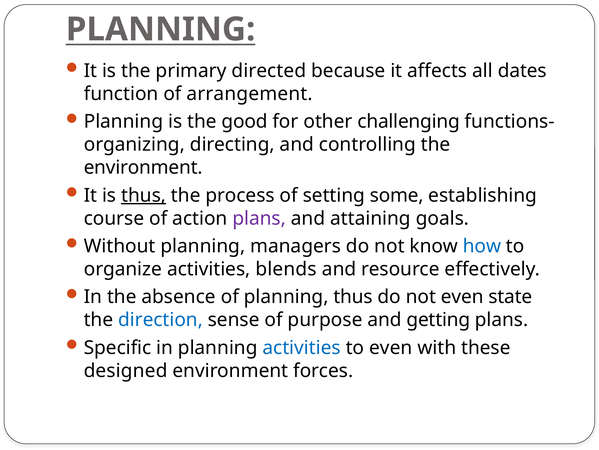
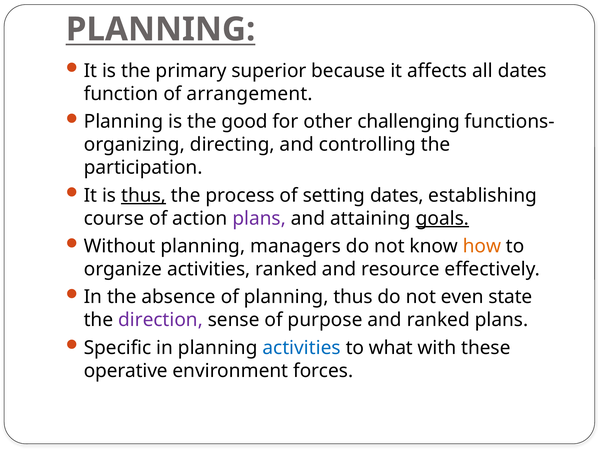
directed: directed -> superior (269, 71)
environment: environment -> participation (143, 167)
setting some: some -> dates (397, 195)
goals underline: none -> present (442, 218)
how colour: blue -> orange (482, 246)
activities blends: blends -> ranked (286, 269)
direction colour: blue -> purple (161, 319)
and getting: getting -> ranked (438, 319)
to even: even -> what (391, 347)
designed: designed -> operative (126, 370)
